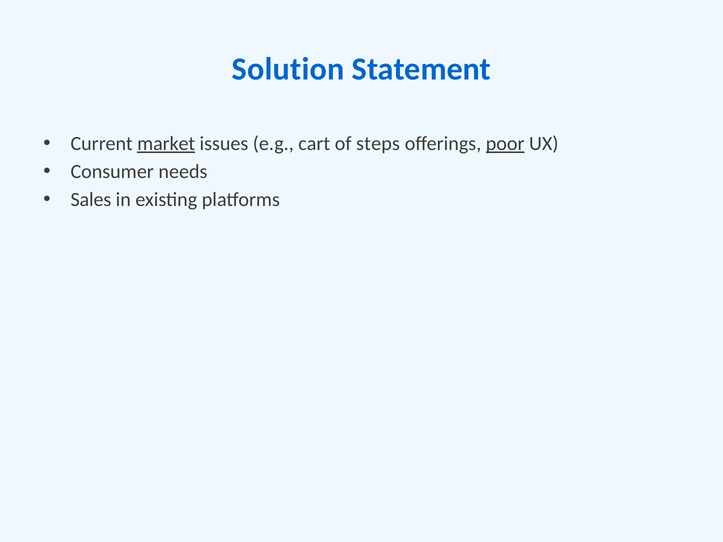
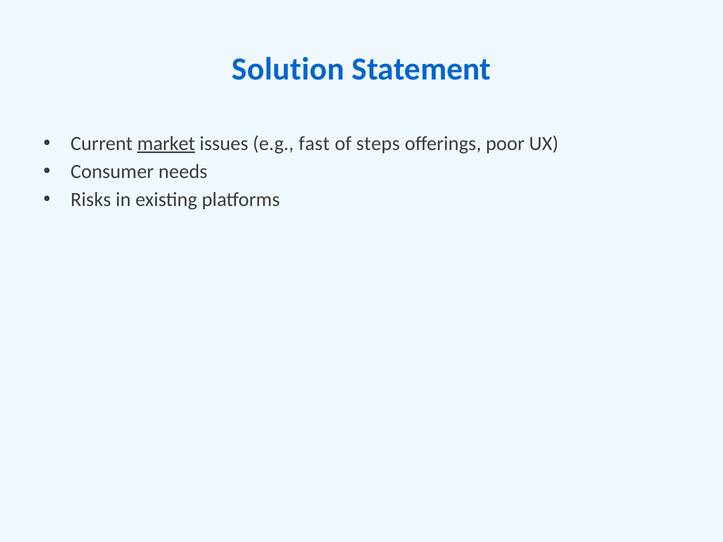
cart: cart -> fast (314, 144)
poor underline: present -> none (505, 144)
Sales: Sales -> Risks (91, 200)
